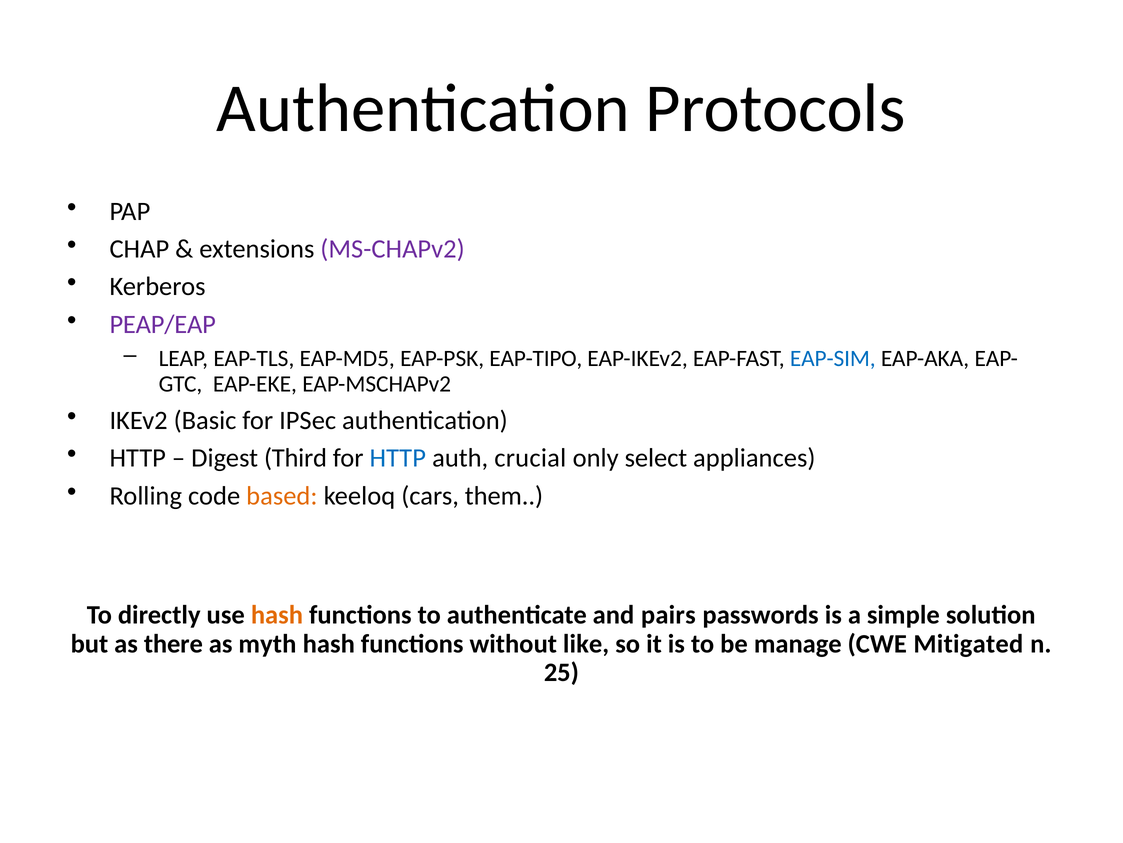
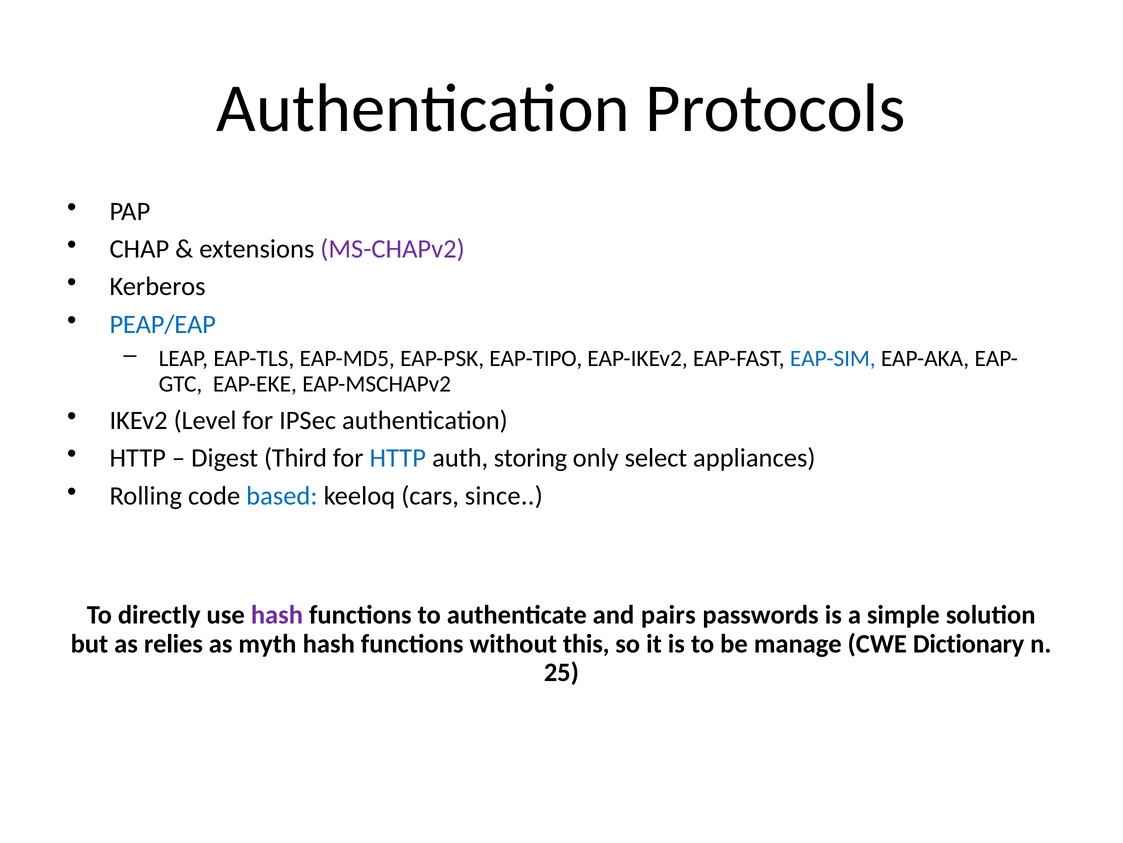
PEAP/EAP colour: purple -> blue (163, 324)
Basic: Basic -> Level (205, 420)
crucial: crucial -> storing (531, 458)
based colour: orange -> blue (282, 495)
them: them -> since (504, 495)
hash colour: orange -> purple (277, 615)
there: there -> relies (173, 643)
like: like -> this (586, 643)
Mitigated: Mitigated -> Dictionary (969, 643)
